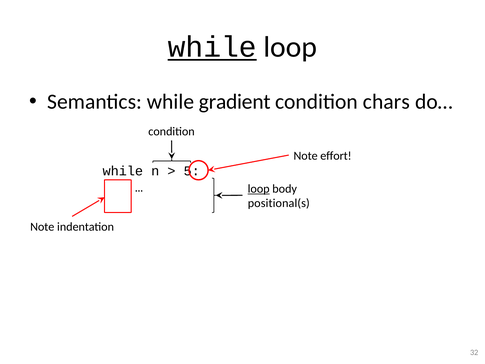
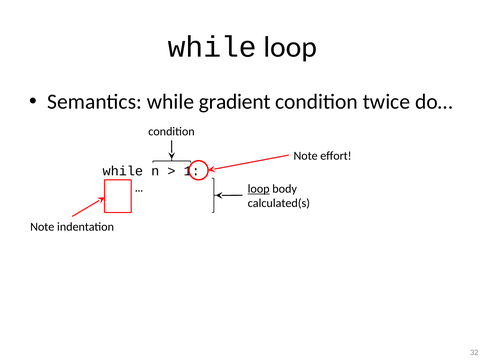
while underline: present -> none (212, 47)
chars: chars -> twice (386, 102)
5: 5 -> 1 (192, 171)
positional(s: positional(s -> calculated(s (279, 203)
